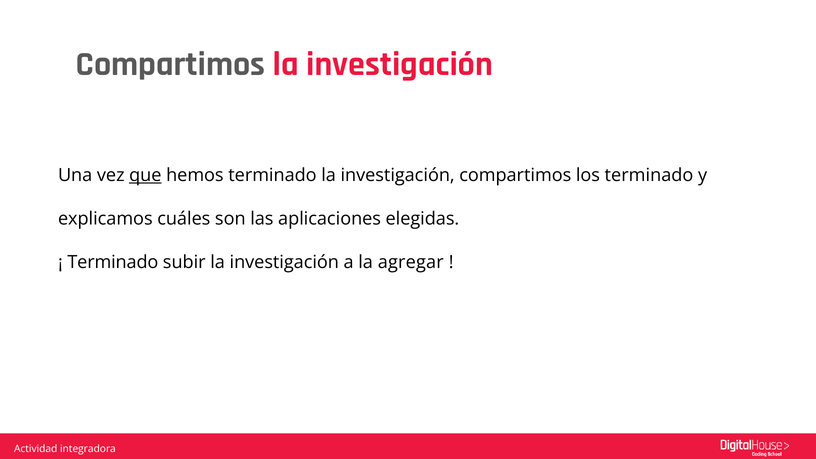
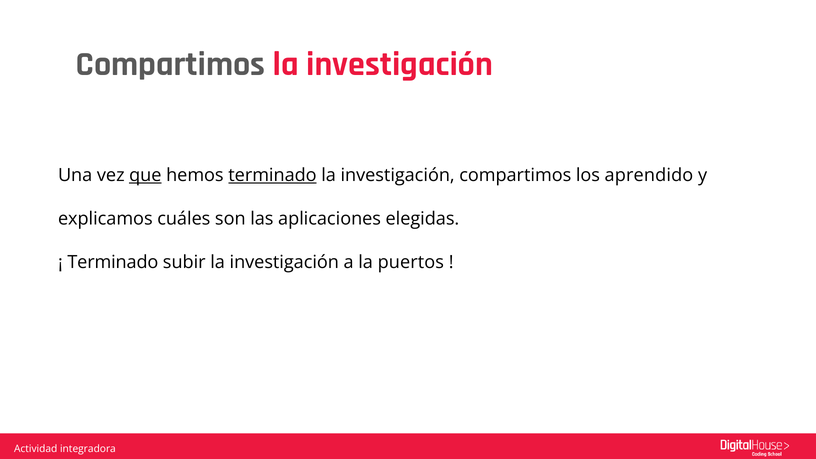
terminado underline: none -> present (272, 175)
los terminado: terminado -> aprendido (649, 175)
agregar: agregar -> puertos (411, 262)
